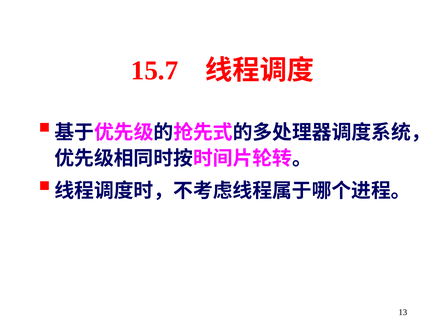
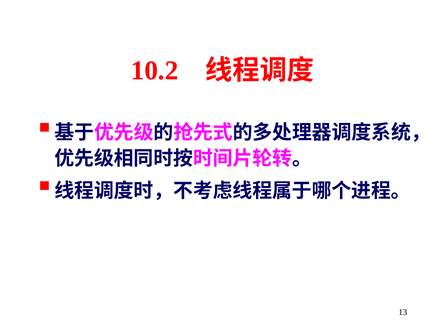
15.7: 15.7 -> 10.2 (155, 70)
